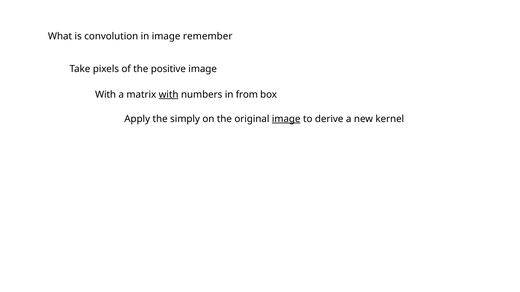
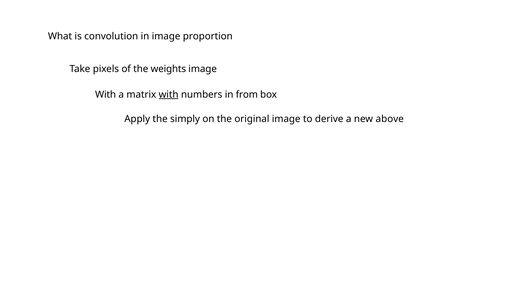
remember: remember -> proportion (208, 36)
positive: positive -> weights (168, 69)
image underline: present -> none (286, 119)
kernel: kernel -> above (390, 119)
